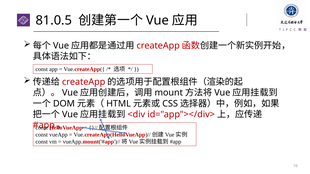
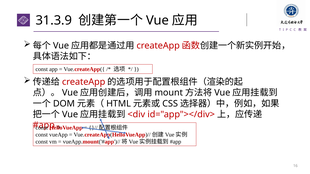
81.0.5: 81.0.5 -> 31.3.9 (54, 20)
